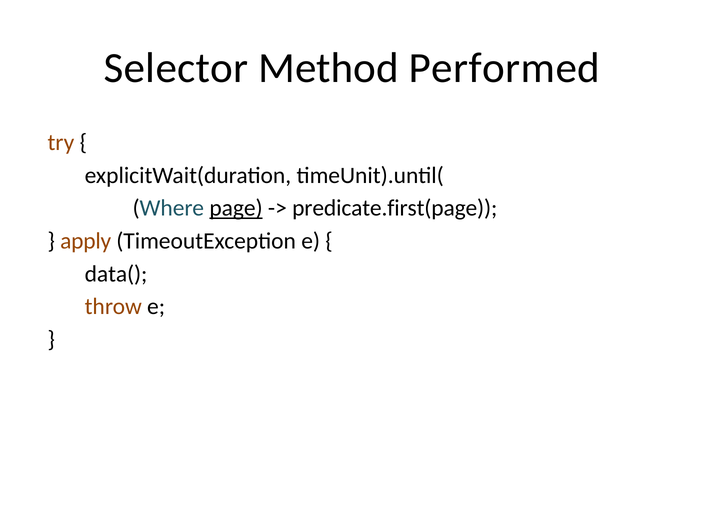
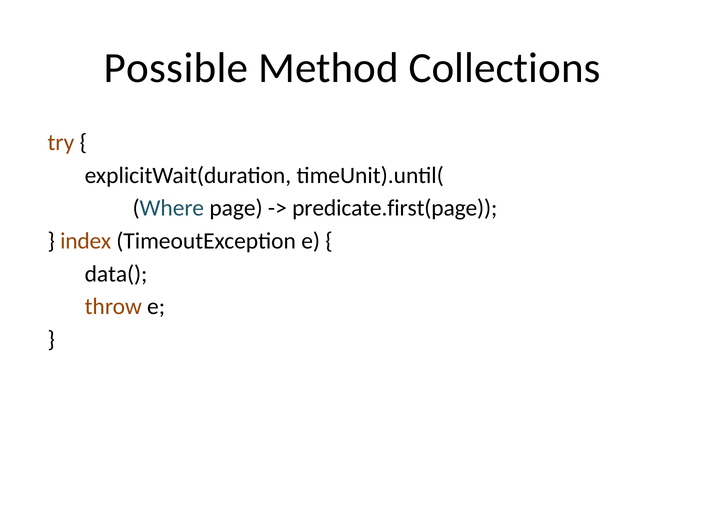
Selector: Selector -> Possible (176, 68)
Performed: Performed -> Collections (505, 68)
page underline: present -> none (236, 208)
apply: apply -> index (86, 241)
